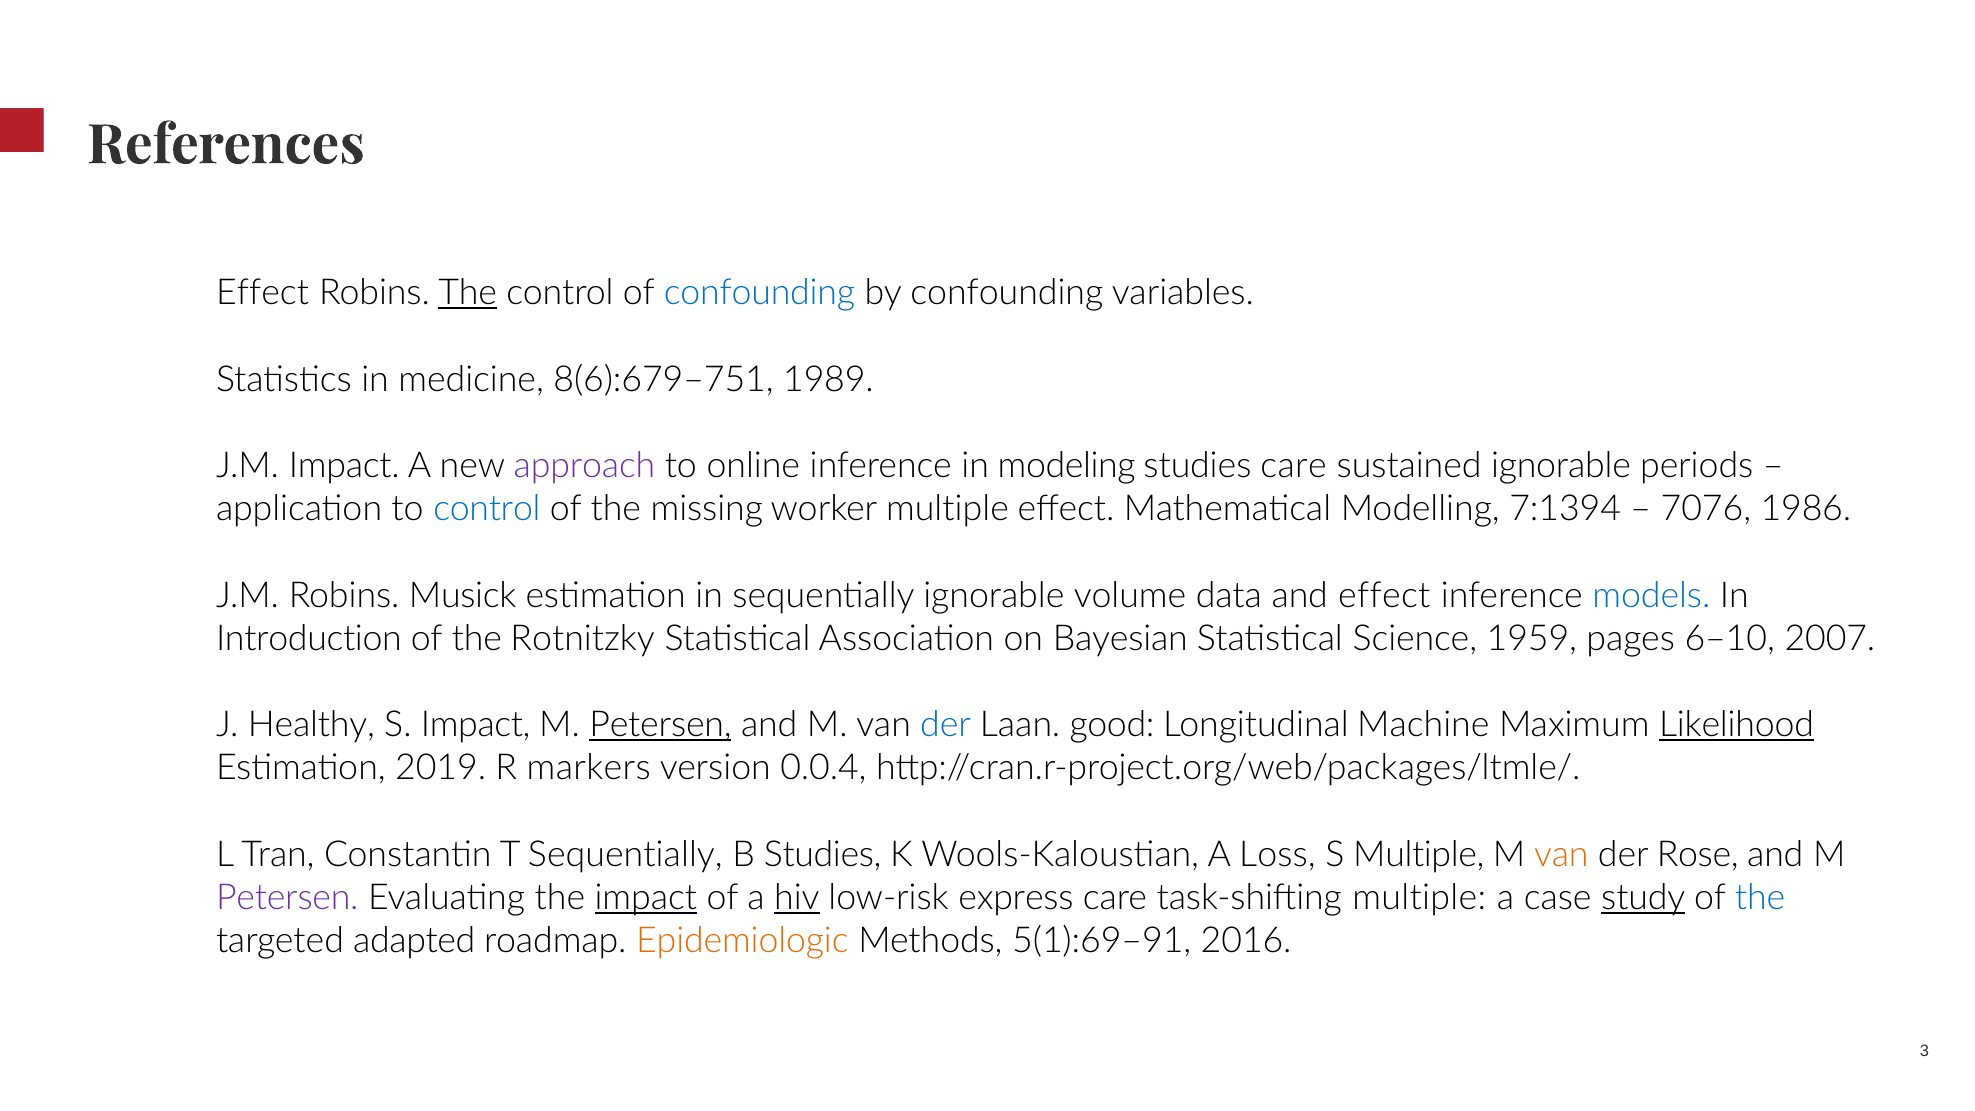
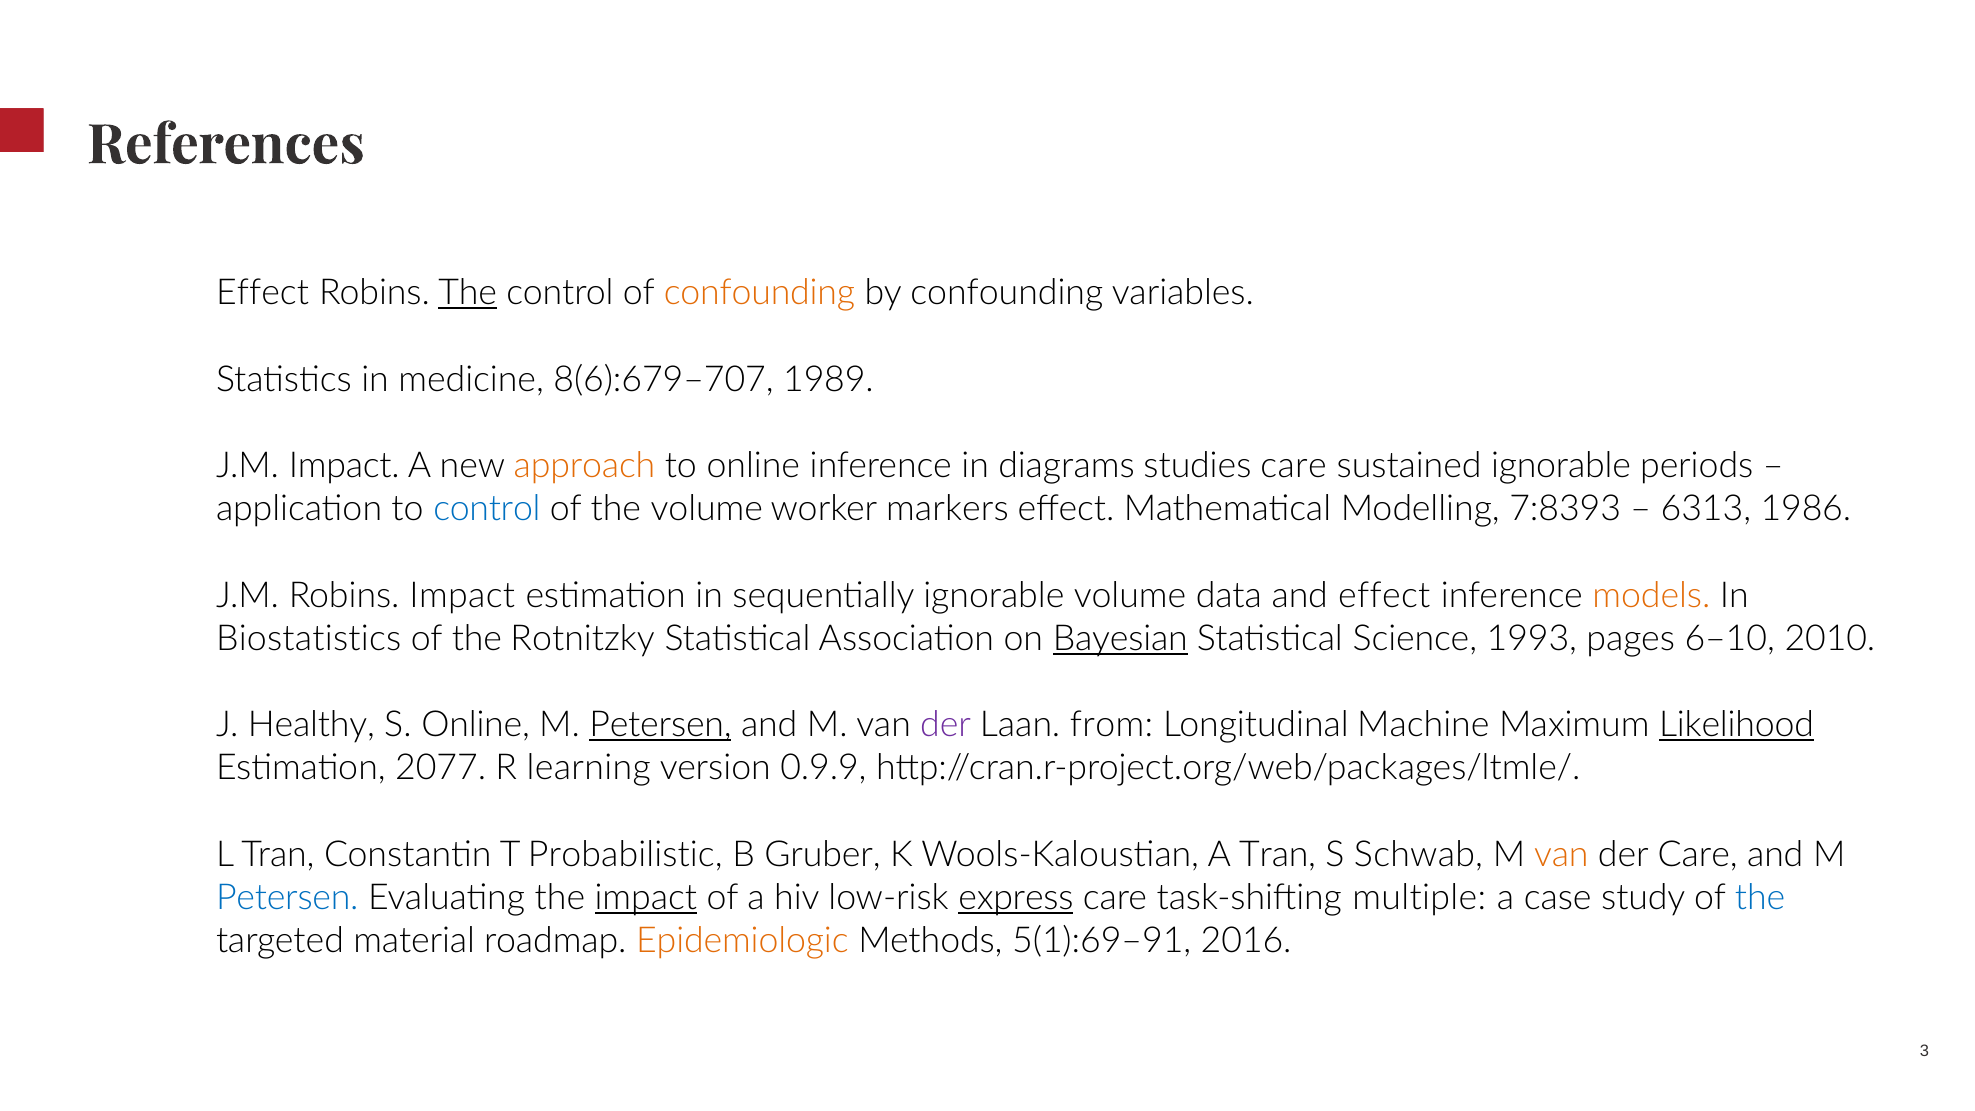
confounding colour: blue -> orange (759, 293)
8(6):679–751: 8(6):679–751 -> 8(6):679–707 (664, 379)
approach colour: purple -> orange (584, 466)
modeling: modeling -> diagrams (1067, 466)
the missing: missing -> volume (707, 509)
worker multiple: multiple -> markers (947, 509)
7:1394: 7:1394 -> 7:8393 (1565, 509)
7076: 7076 -> 6313 (1706, 509)
Robins Musick: Musick -> Impact (462, 595)
models colour: blue -> orange (1651, 595)
Introduction: Introduction -> Biostatistics (309, 638)
Bayesian underline: none -> present (1120, 638)
1959: 1959 -> 1993 (1532, 638)
2007: 2007 -> 2010 (1830, 638)
S Impact: Impact -> Online (476, 725)
der colour: blue -> purple (946, 725)
good: good -> from (1112, 725)
2019: 2019 -> 2077 (441, 768)
markers: markers -> learning (589, 768)
0.0.4: 0.0.4 -> 0.9.9 (823, 768)
T Sequentially: Sequentially -> Probabilistic (625, 855)
B Studies: Studies -> Gruber (823, 855)
A Loss: Loss -> Tran (1278, 855)
S Multiple: Multiple -> Schwab (1418, 855)
der Rose: Rose -> Care (1698, 855)
Petersen colour: purple -> blue (287, 897)
hiv underline: present -> none (797, 897)
express underline: none -> present (1016, 897)
study underline: present -> none (1643, 897)
adapted: adapted -> material (414, 940)
